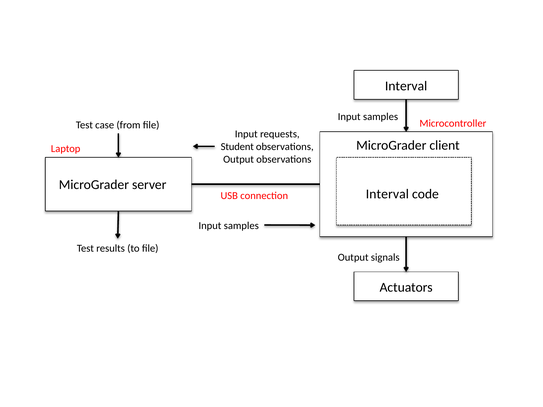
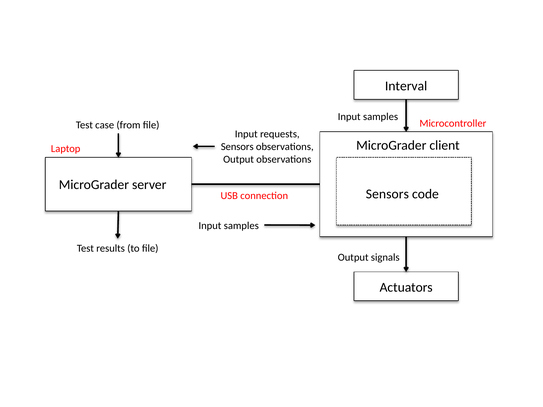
Student: Student -> Sensors (237, 147)
Interval: Interval -> Sensors (387, 194)
